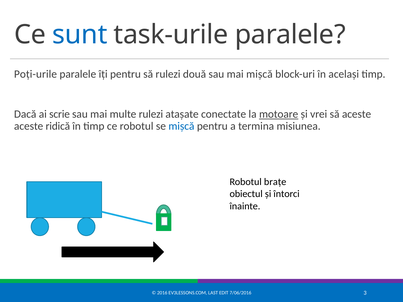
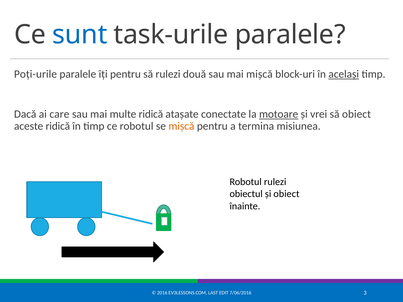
același underline: none -> present (344, 74)
scrie: scrie -> care (59, 114)
multe rulezi: rulezi -> ridică (151, 114)
să aceste: aceste -> obiect (356, 114)
mișcă colour: blue -> orange (181, 126)
Robotul brațe: brațe -> rulezi (275, 182)
și întorci: întorci -> obiect (286, 194)
